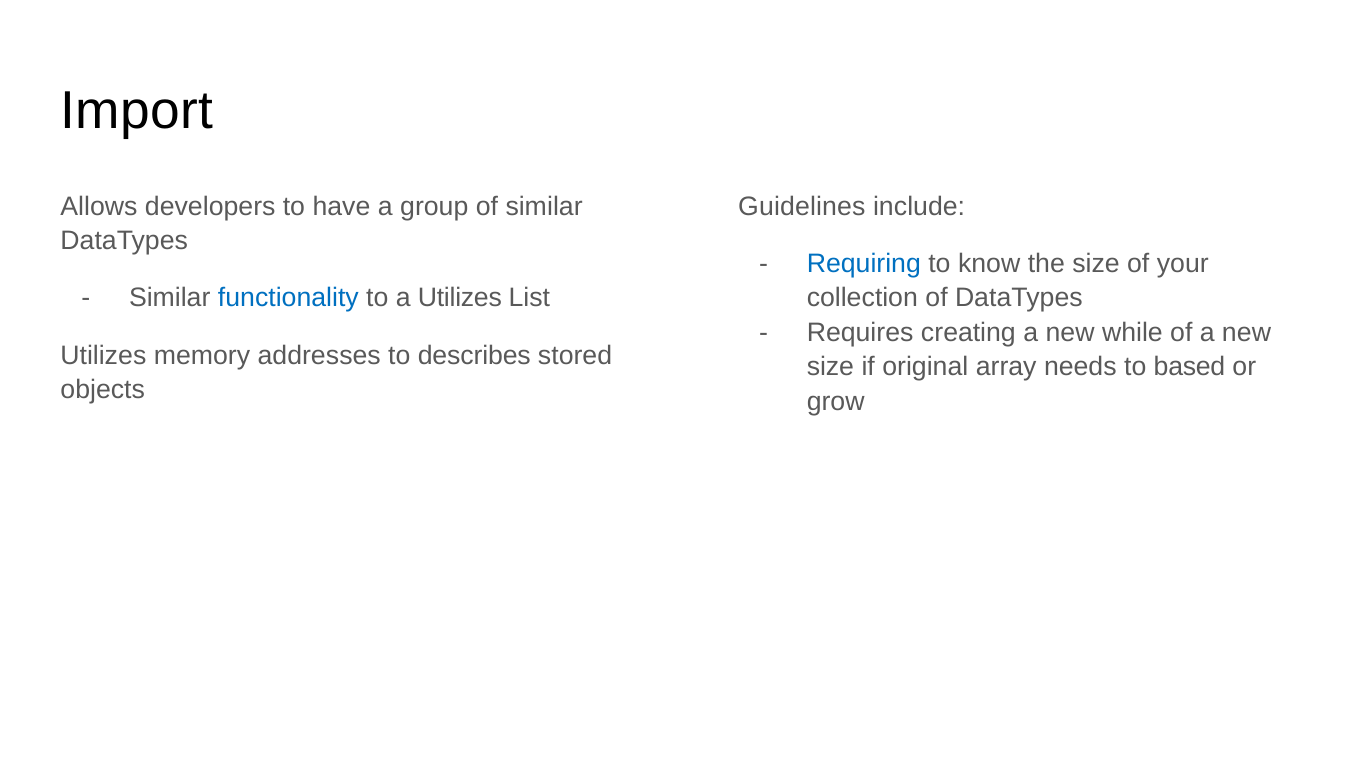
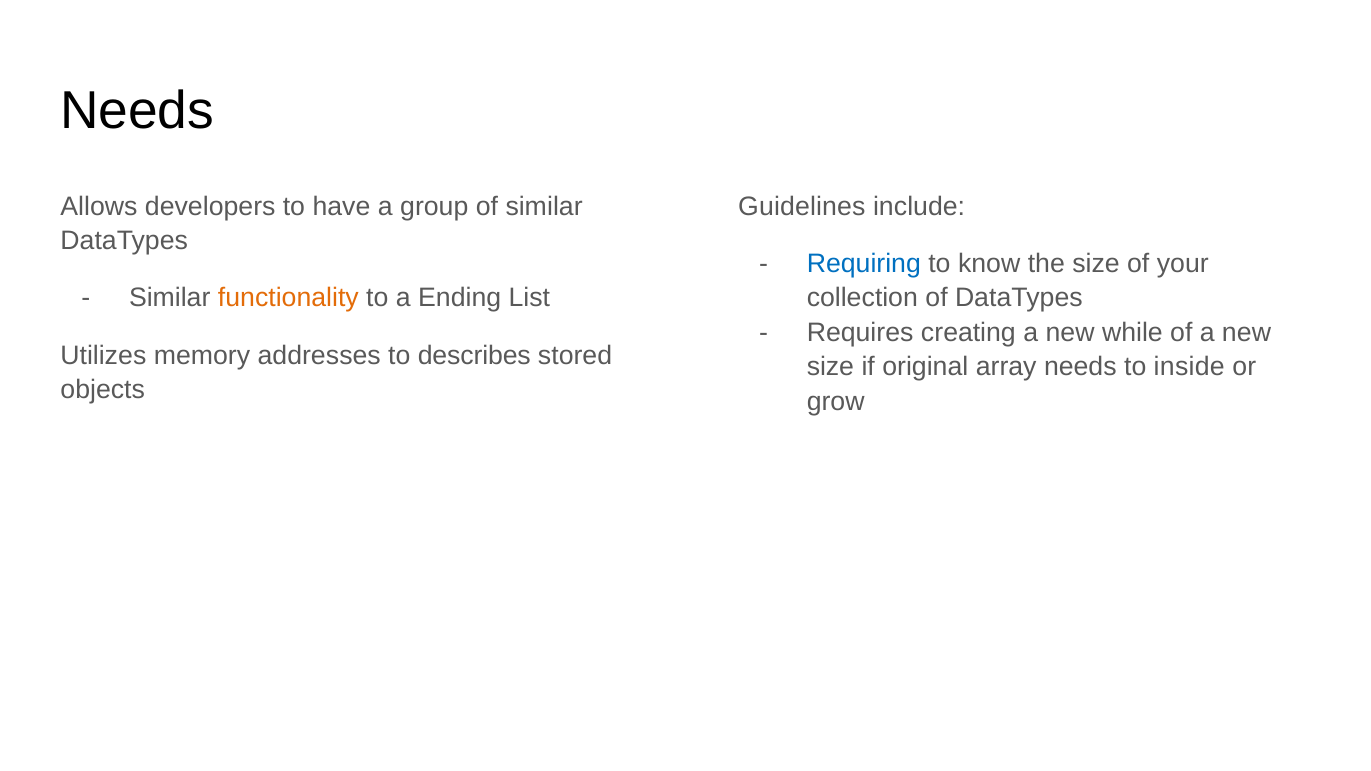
Import: Import -> Needs (137, 111)
functionality colour: blue -> orange (288, 298)
a Utilizes: Utilizes -> Ending (460, 298)
based: based -> inside (1189, 367)
